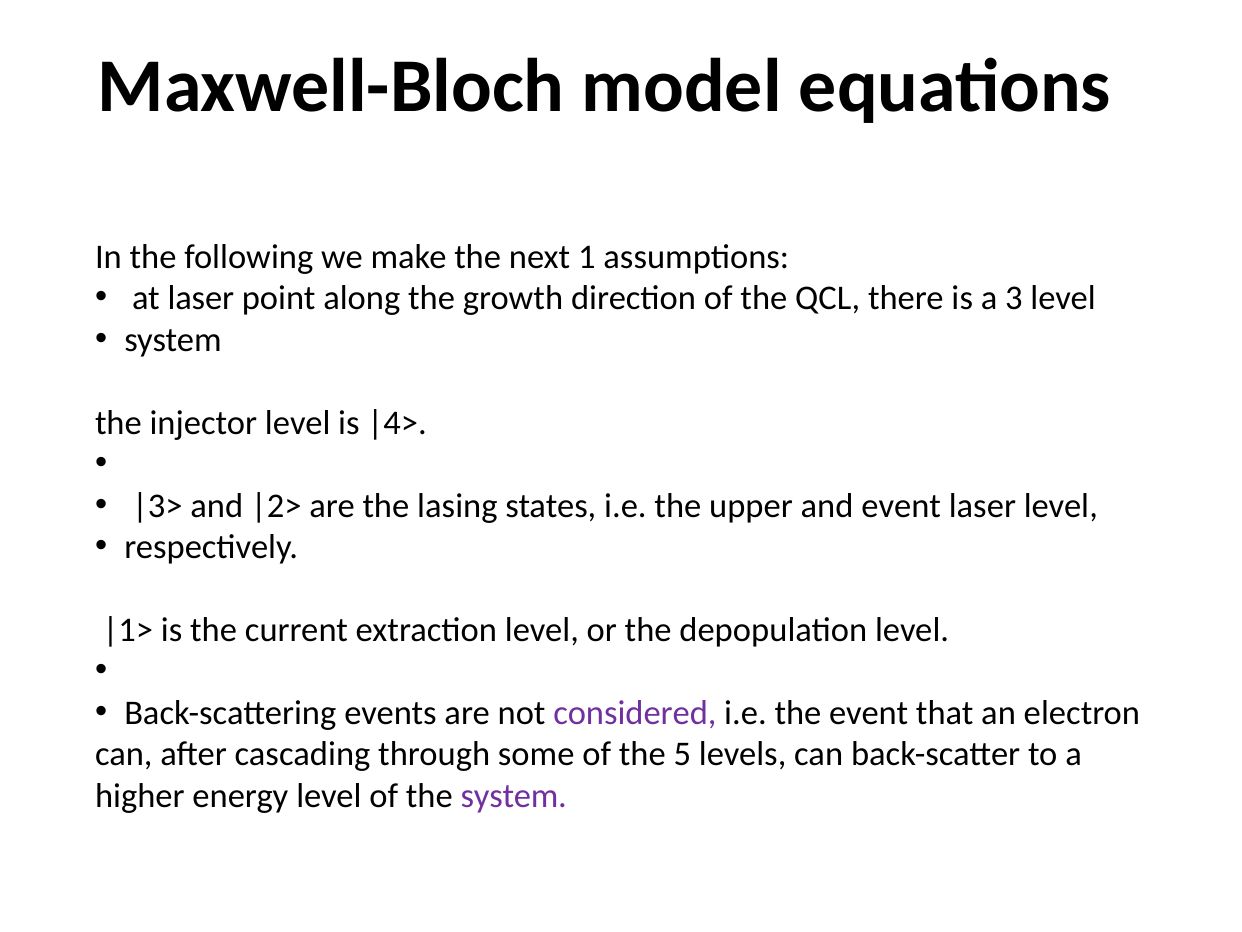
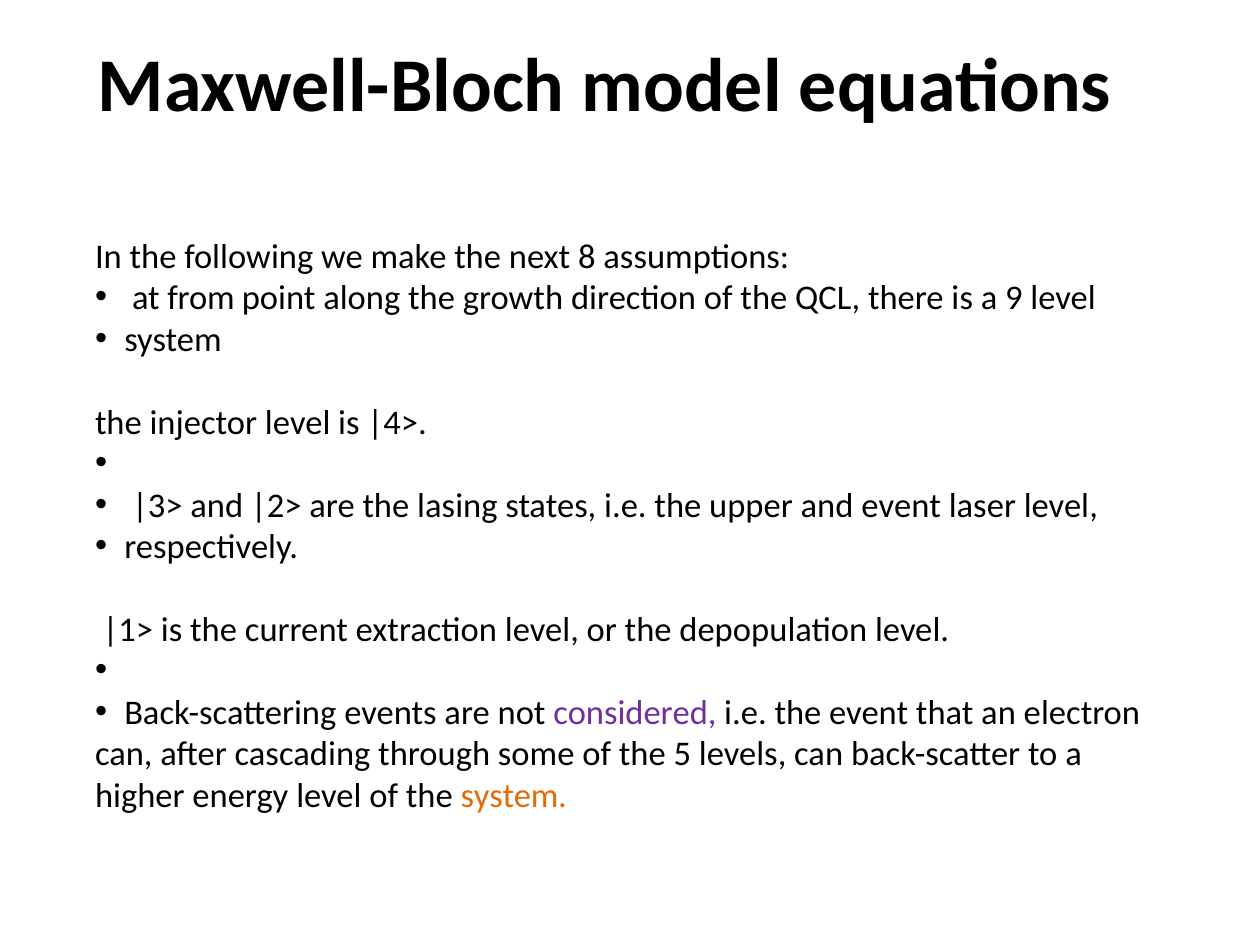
1: 1 -> 8 (587, 257)
at laser: laser -> from (201, 298)
3: 3 -> 9 (1014, 298)
system colour: purple -> orange (514, 795)
